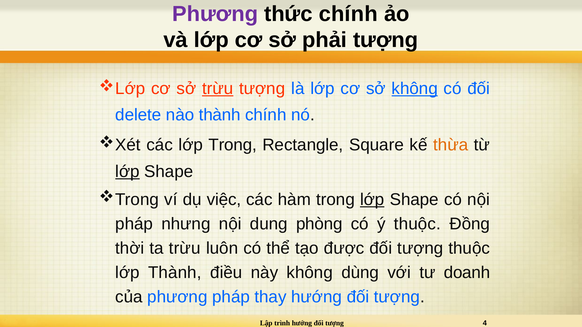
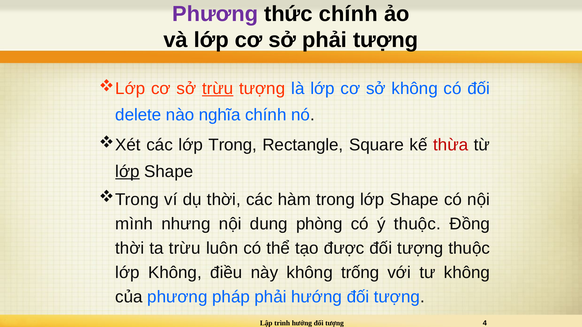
không underline: present -> none (415, 89)
nào thành: thành -> nghĩa (220, 115)
thừa colour: orange -> red (451, 145)
dụ việc: việc -> thời (224, 200)
lớp underline: present -> none (372, 200)
pháp: pháp -> mình (134, 224)
lớp Thành: Thành -> Không (175, 273)
dùng: dùng -> trống (360, 273)
tư doanh: doanh -> không (467, 273)
pháp thay: thay -> phải (271, 297)
